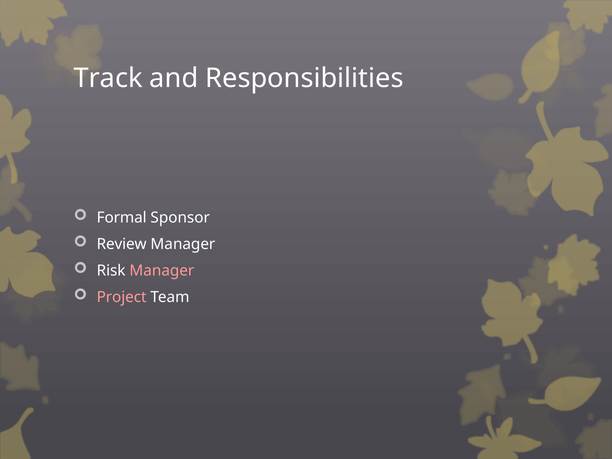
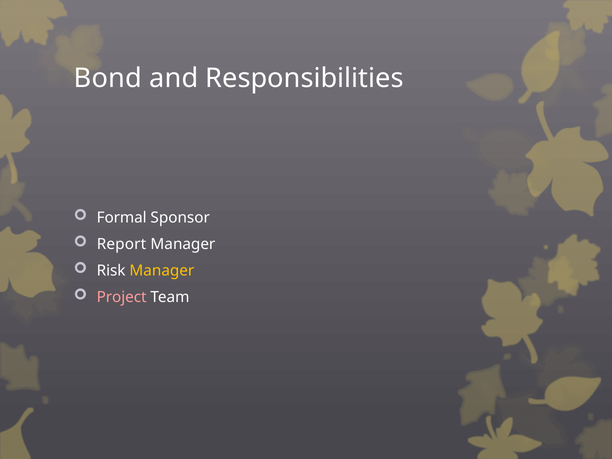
Track: Track -> Bond (108, 78)
Review: Review -> Report (122, 244)
Manager colour: pink -> yellow (162, 271)
